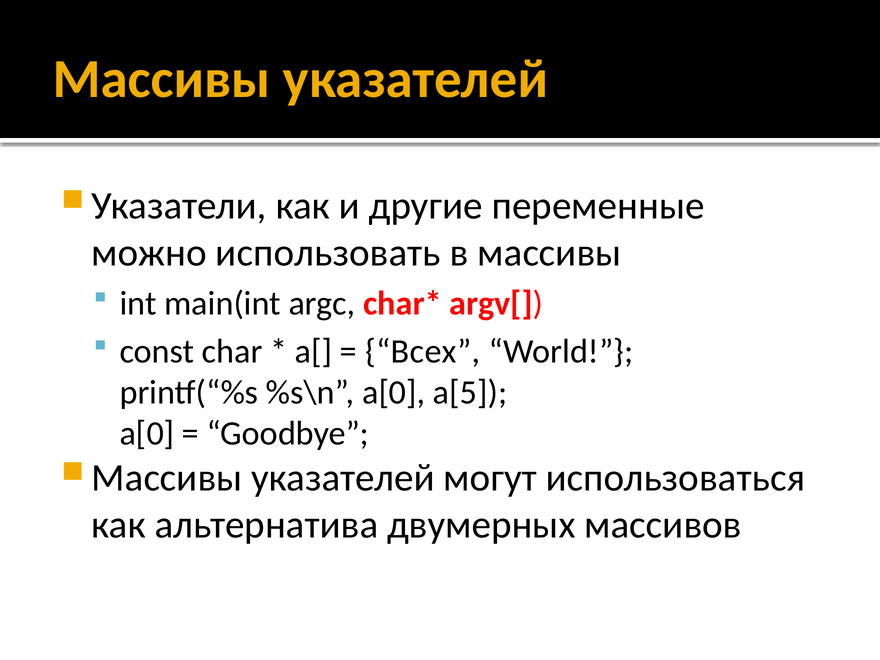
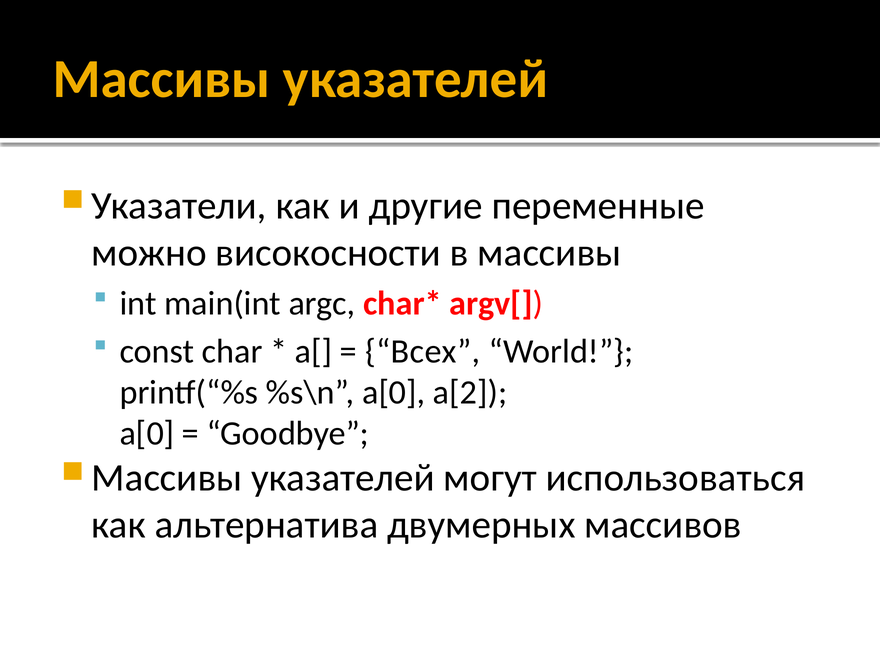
использовать: использовать -> високосности (328, 253)
a[5: a[5 -> a[2 (470, 392)
